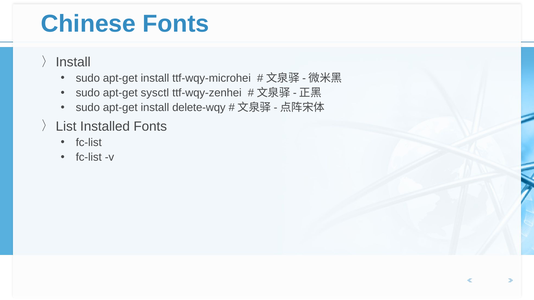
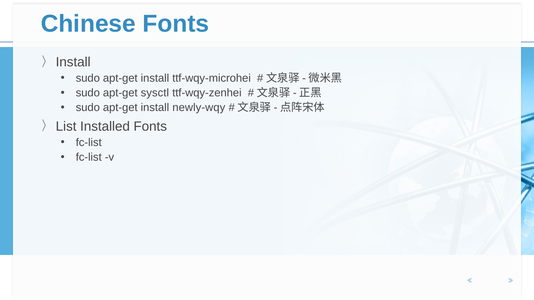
delete-wqy: delete-wqy -> newly-wqy (199, 108)
